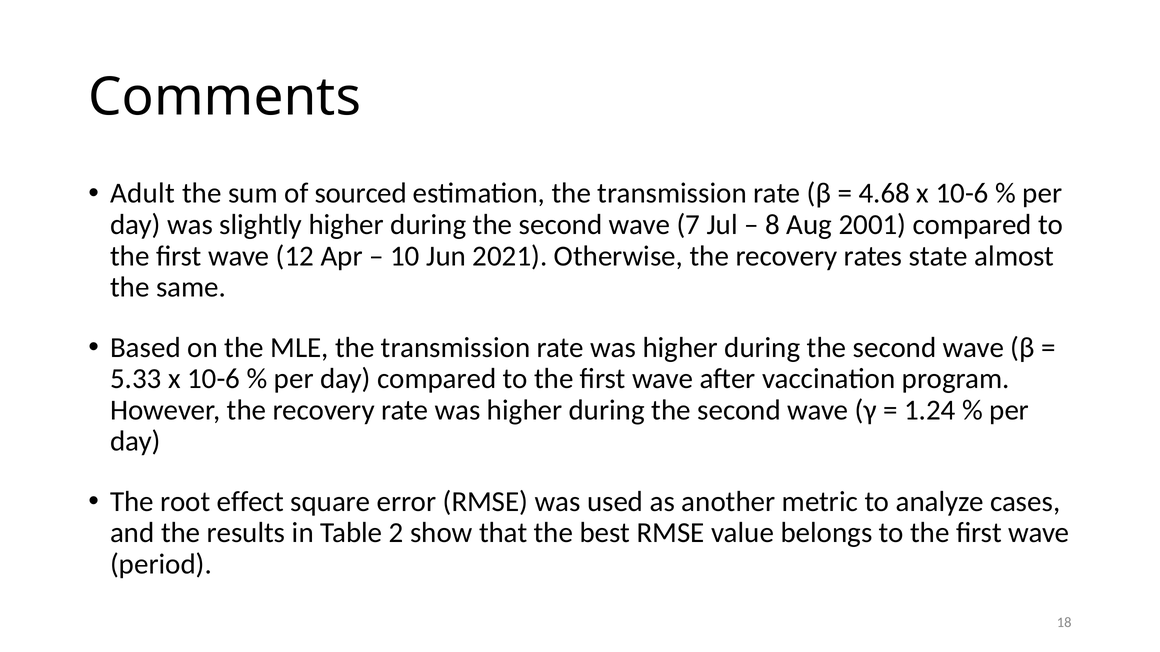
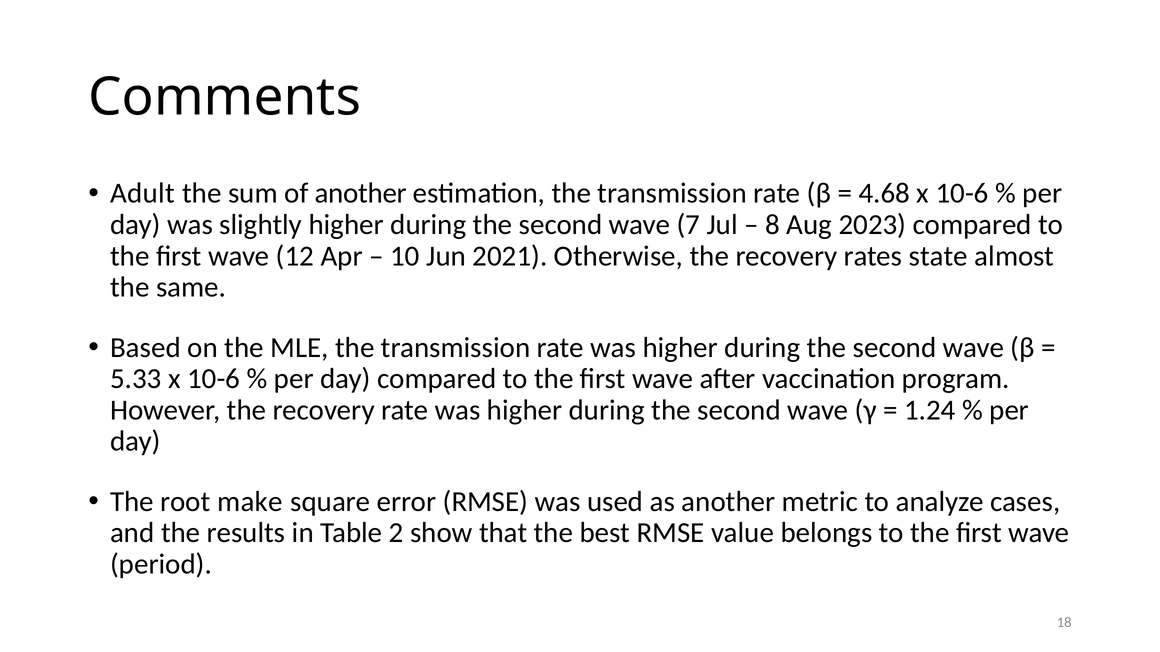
of sourced: sourced -> another (361, 194)
2001: 2001 -> 2023 (872, 225)
effect: effect -> make (250, 502)
